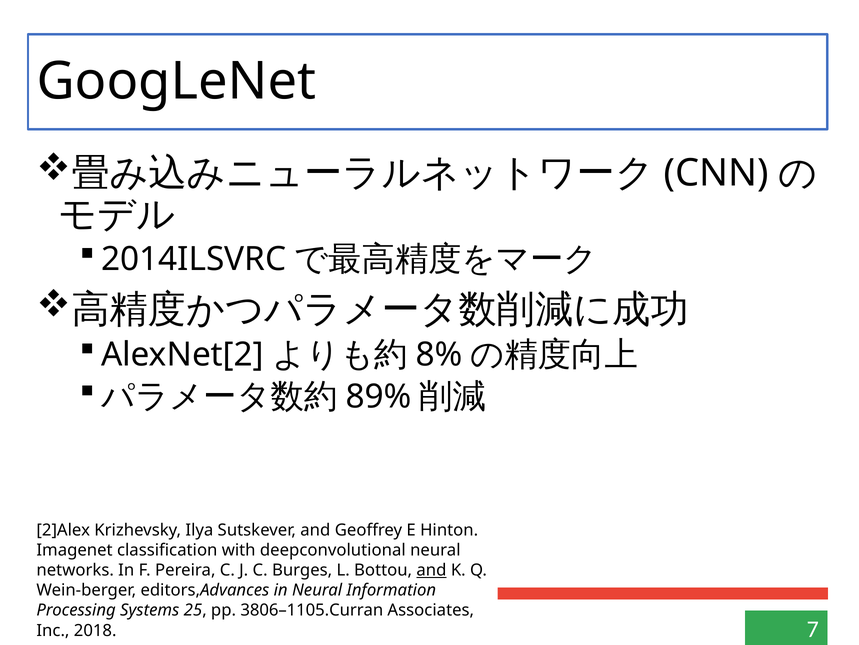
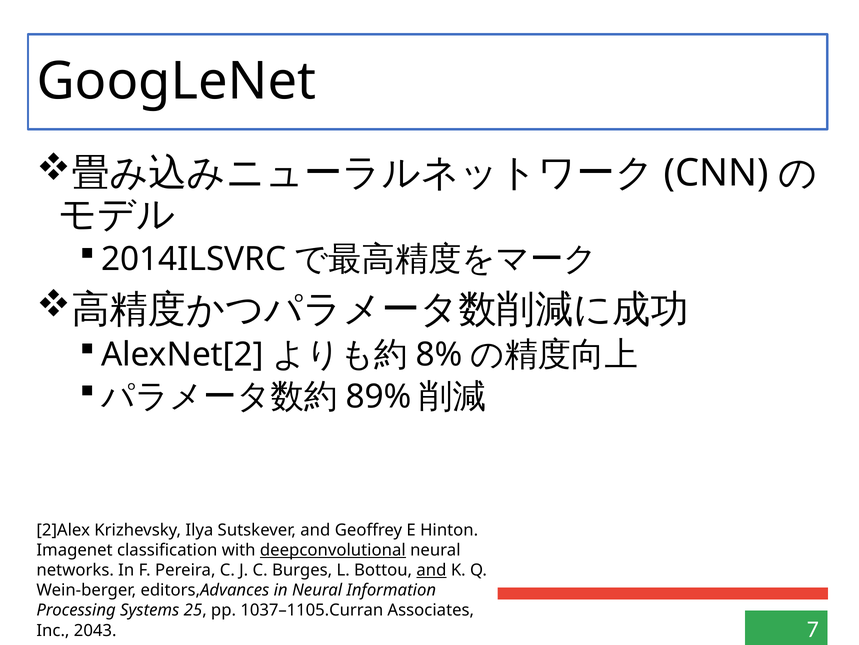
deepconvolutional underline: none -> present (333, 550)
3806–1105.Curran: 3806–1105.Curran -> 1037–1105.Curran (312, 610)
2018: 2018 -> 2043 (95, 630)
